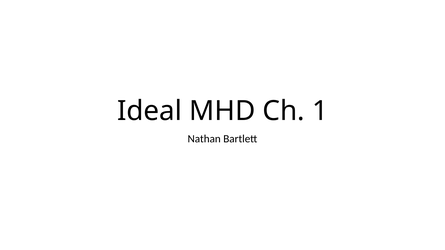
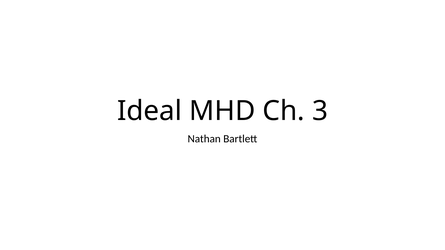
1: 1 -> 3 (320, 111)
